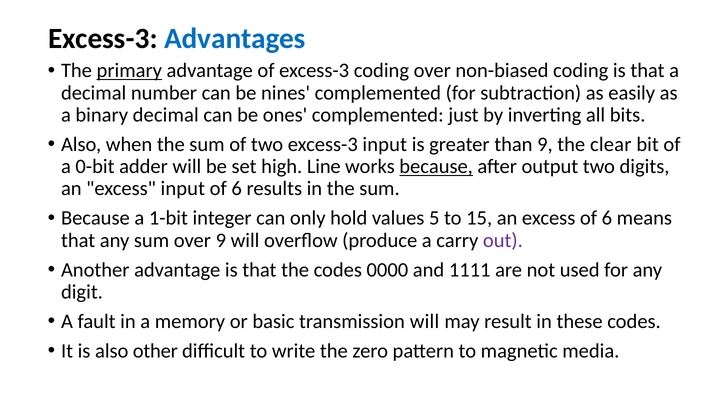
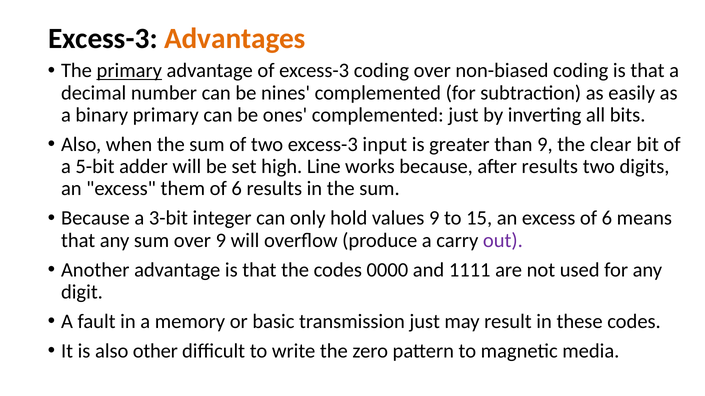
Advantages colour: blue -> orange (235, 39)
binary decimal: decimal -> primary (166, 115)
0-bit: 0-bit -> 5-bit (95, 167)
because underline: present -> none (436, 167)
after output: output -> results (550, 167)
excess input: input -> them (183, 189)
1-bit: 1-bit -> 3-bit (168, 218)
values 5: 5 -> 9 (434, 218)
transmission will: will -> just (425, 322)
